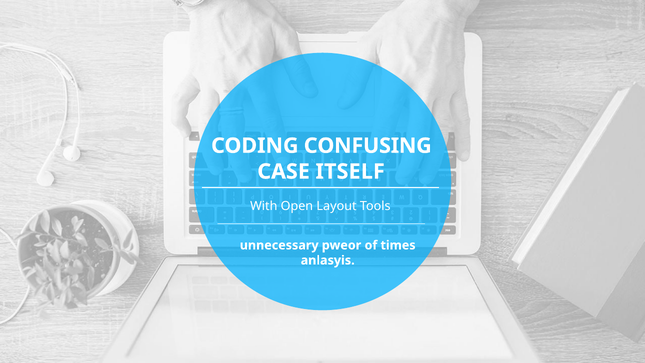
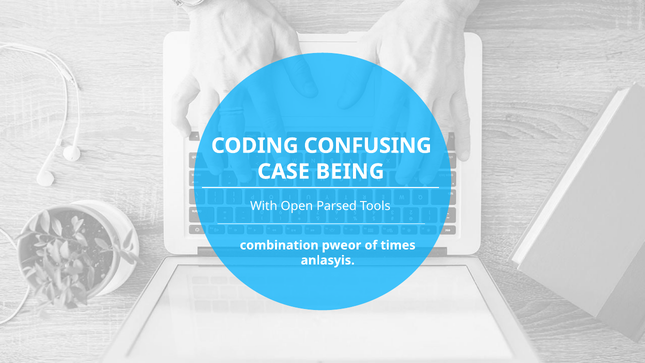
ITSELF: ITSELF -> BEING (350, 171)
Layout: Layout -> Parsed (337, 206)
unnecessary: unnecessary -> combination (279, 245)
